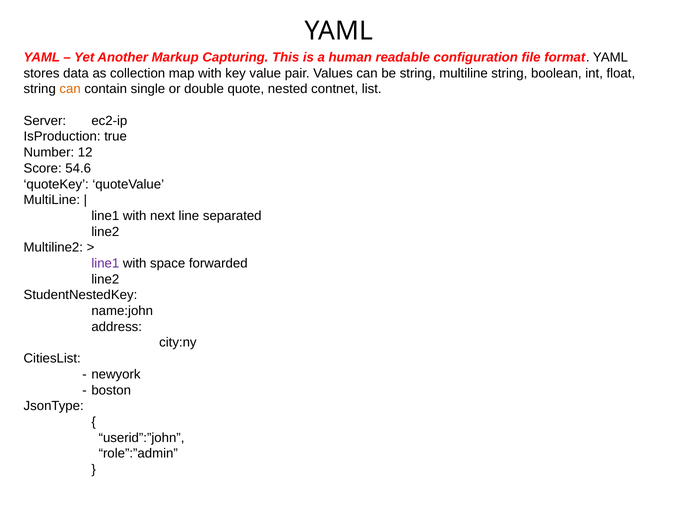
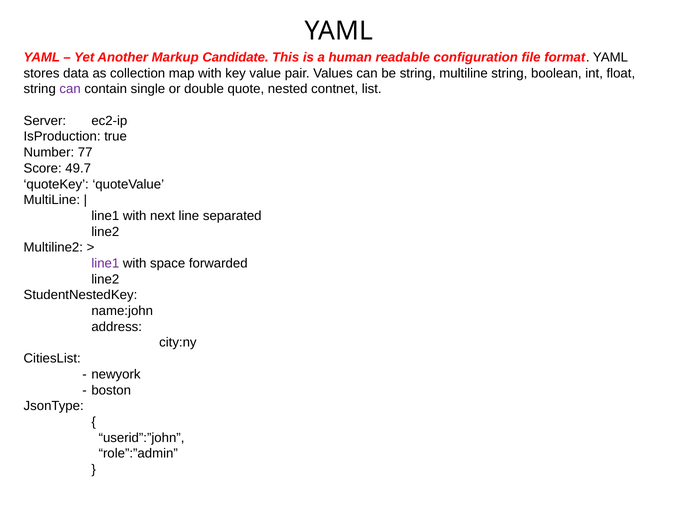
Capturing: Capturing -> Candidate (235, 57)
can colour: orange -> purple (70, 89)
12: 12 -> 77 (85, 152)
54.6: 54.6 -> 49.7 (78, 168)
